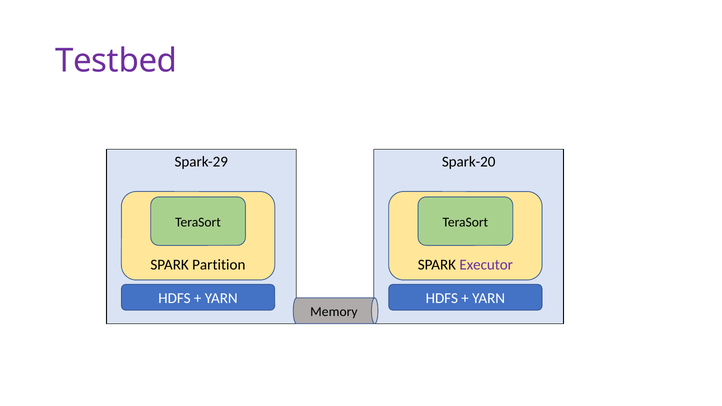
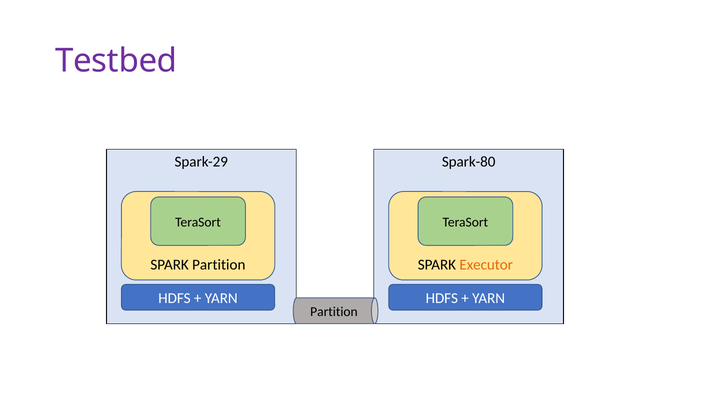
Spark-20: Spark-20 -> Spark-80 (469, 162)
Executor colour: purple -> orange (486, 265)
Memory: Memory -> Partition (334, 312)
